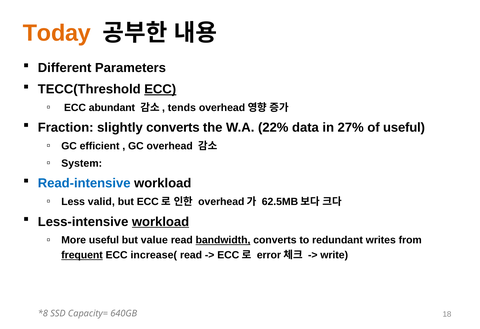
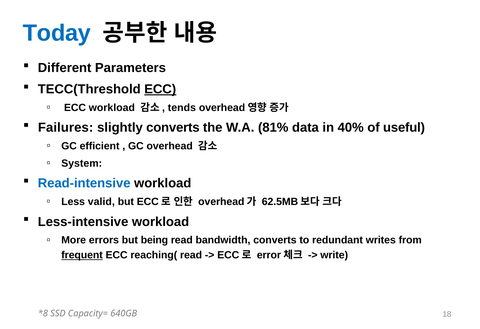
Today colour: orange -> blue (57, 33)
ECC abundant: abundant -> workload (112, 108)
Fraction: Fraction -> Failures (66, 128)
22%: 22% -> 81% (273, 128)
27%: 27% -> 40% (351, 128)
workload underline: present -> none (161, 221)
More useful: useful -> errors (104, 240)
value: value -> being (154, 240)
bandwidth underline: present -> none (223, 240)
increase(: increase( -> reaching( (154, 255)
